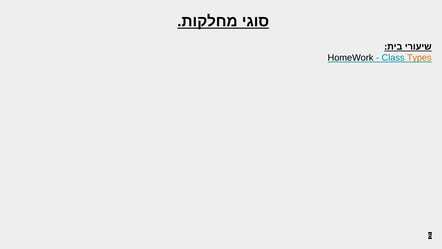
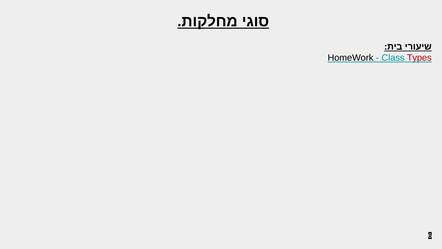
Types colour: orange -> red (419, 58)
